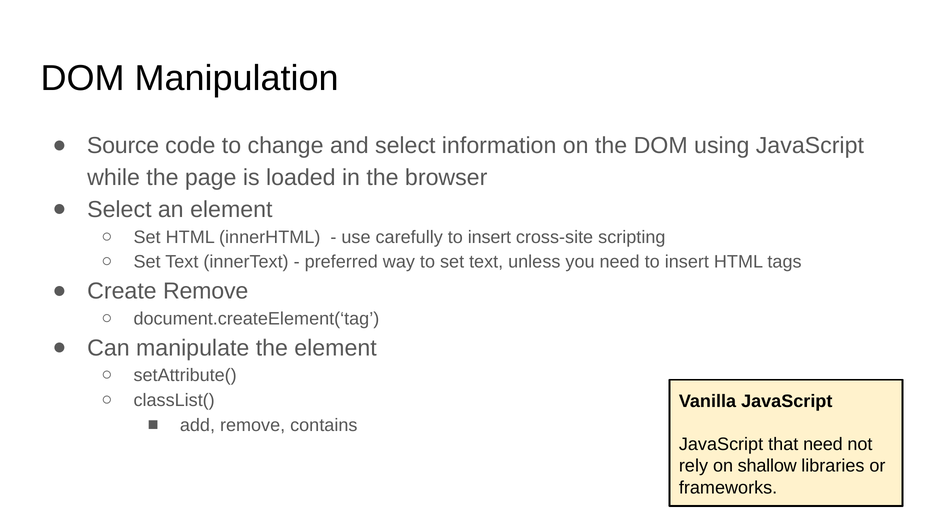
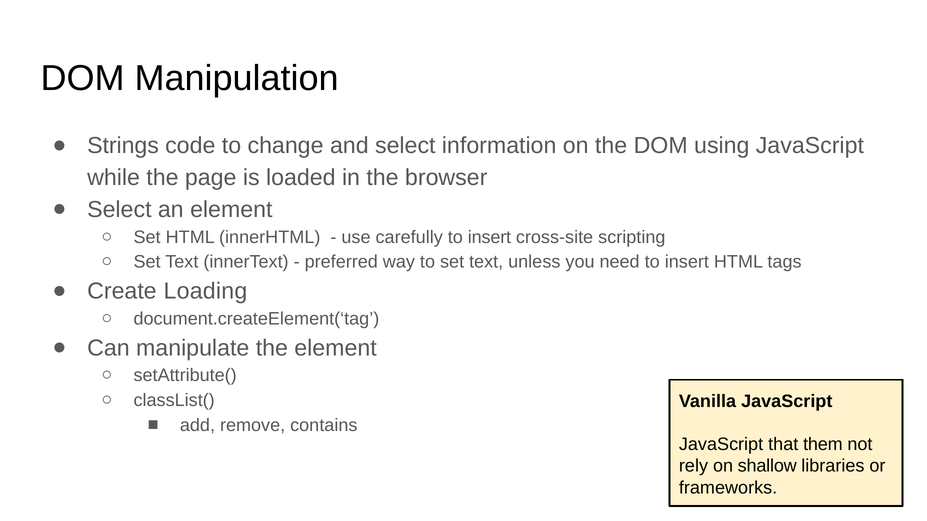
Source: Source -> Strings (123, 146)
Create Remove: Remove -> Loading (205, 291)
that need: need -> them (823, 445)
